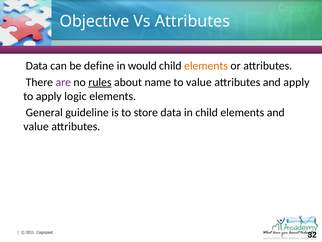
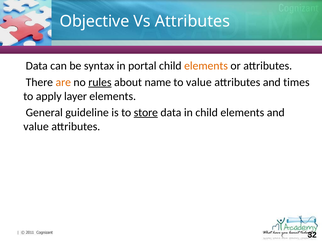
define: define -> syntax (99, 66)
would: would -> portal (142, 66)
are colour: purple -> orange (63, 82)
and apply: apply -> times (296, 82)
logic: logic -> layer (76, 96)
store underline: none -> present (146, 112)
